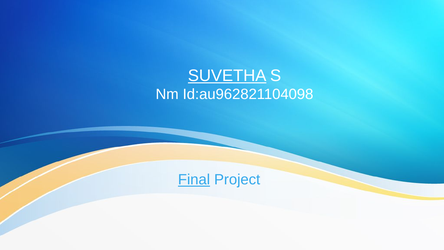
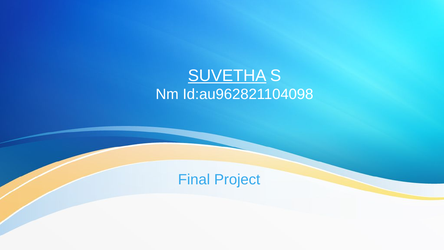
Final underline: present -> none (194, 180)
